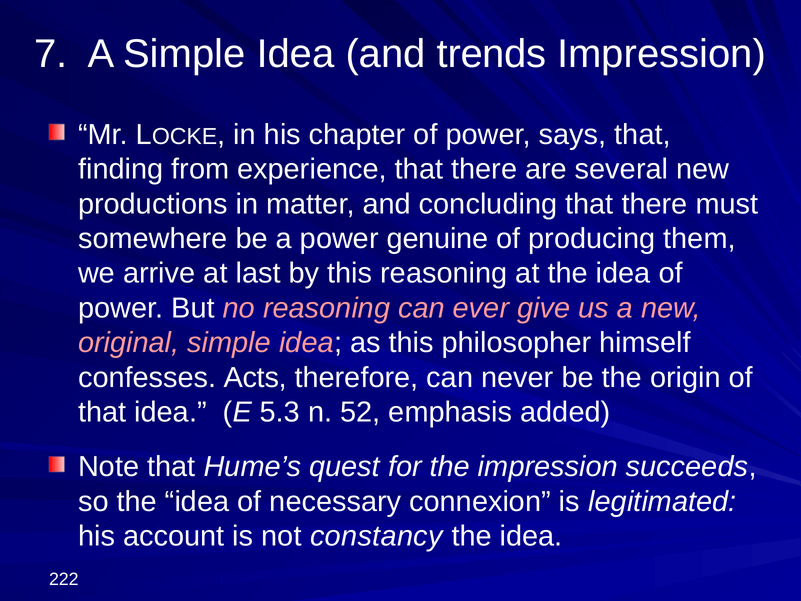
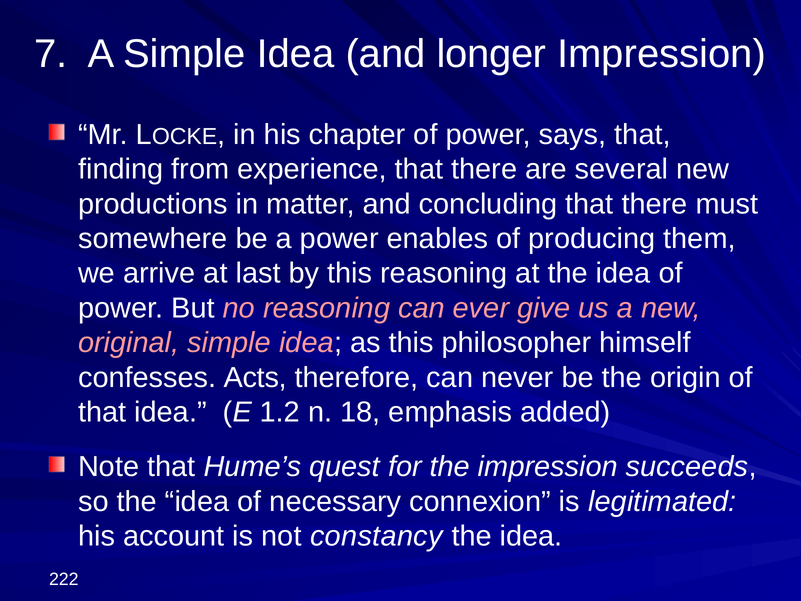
trends: trends -> longer (492, 54)
genuine: genuine -> enables (437, 239)
5.3: 5.3 -> 1.2 (280, 412)
52: 52 -> 18 (360, 412)
